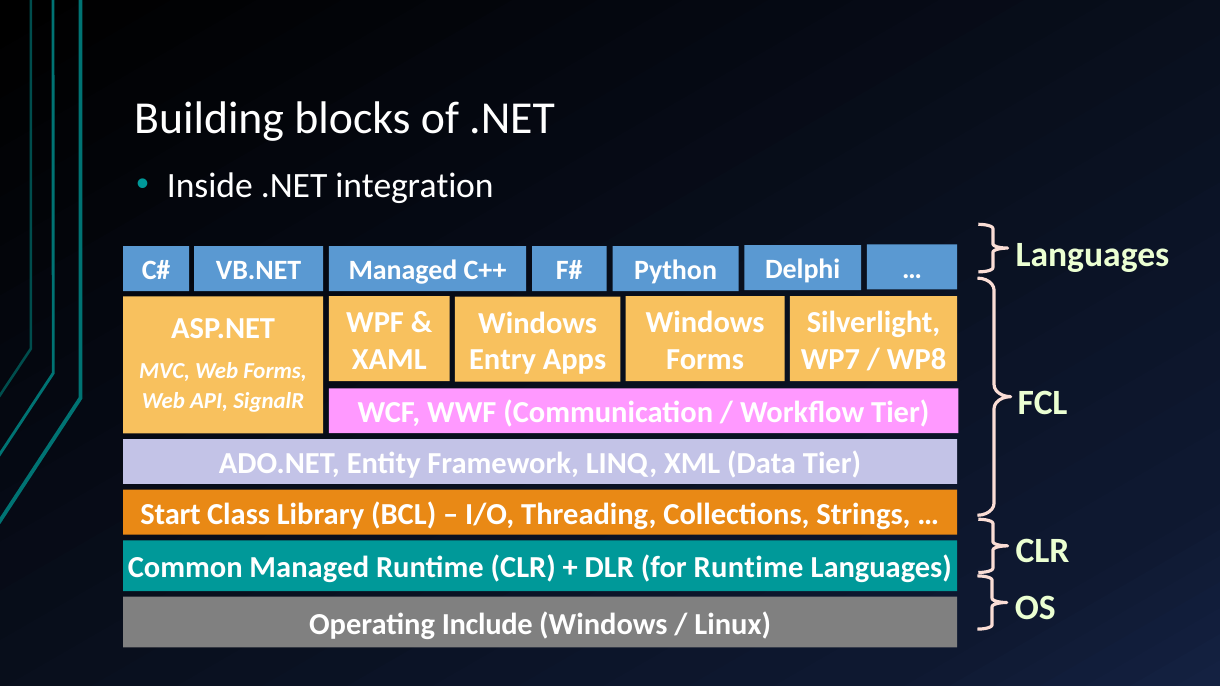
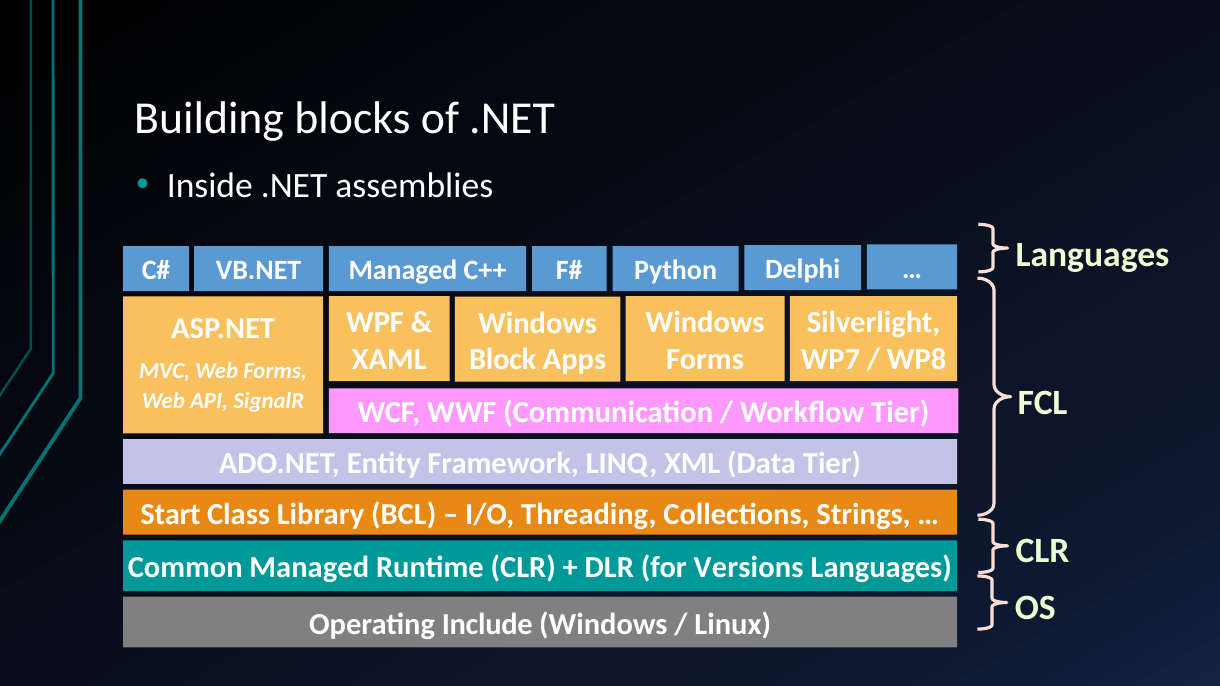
integration: integration -> assemblies (414, 185)
Entry: Entry -> Block (503, 360)
for Runtime: Runtime -> Versions (749, 568)
